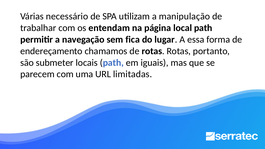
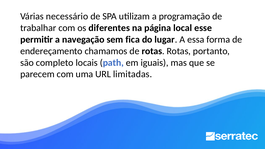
manipulação: manipulação -> programação (185, 16)
entendam: entendam -> diferentes (109, 28)
local path: path -> esse (203, 28)
submeter: submeter -> completo (55, 63)
